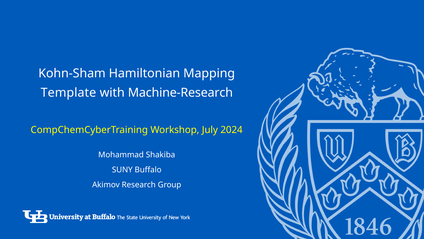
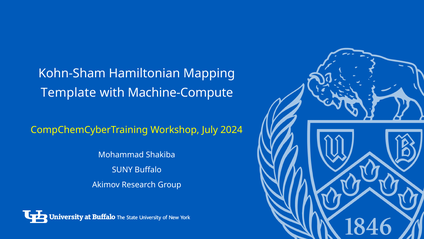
Machine-Research: Machine-Research -> Machine-Compute (180, 93)
